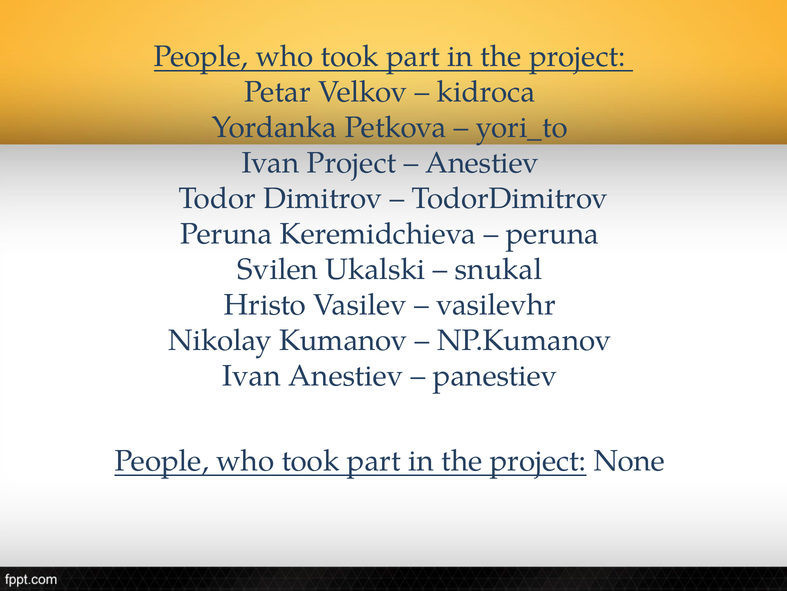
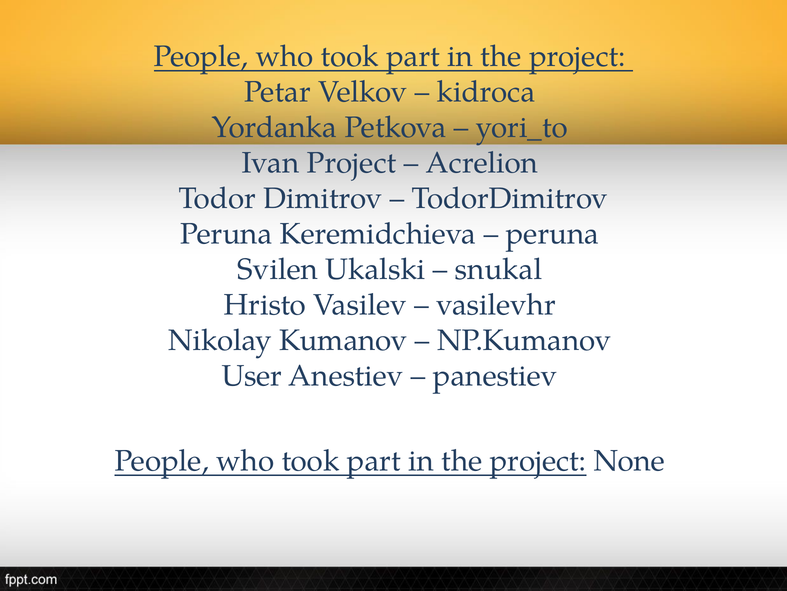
Anestiev: Anestiev -> Acrelion (482, 163)
Ivan: Ivan -> User (252, 376)
